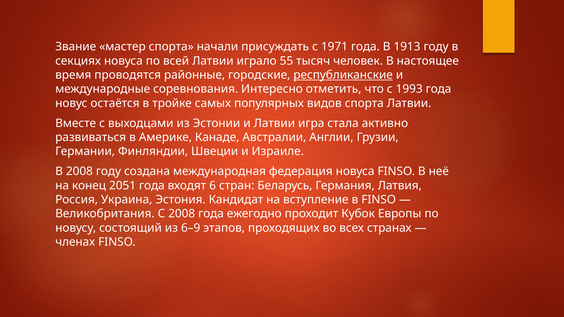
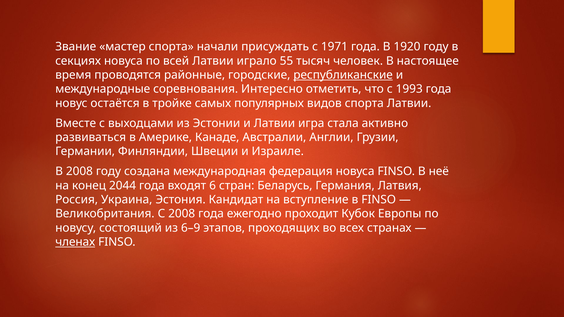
1913: 1913 -> 1920 (407, 47)
2051: 2051 -> 2044 (123, 186)
членах underline: none -> present (75, 242)
